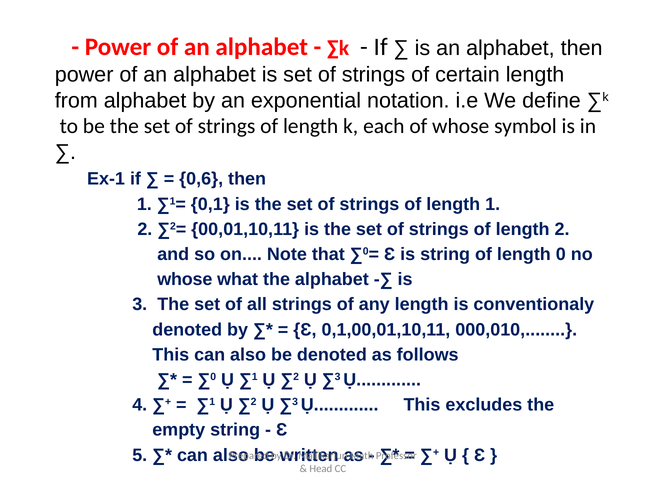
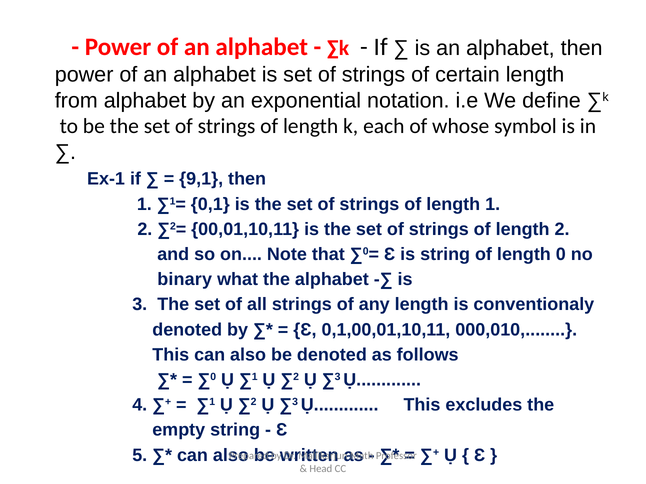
0,6: 0,6 -> 9,1 (201, 179)
whose: whose -> binary (185, 280)
